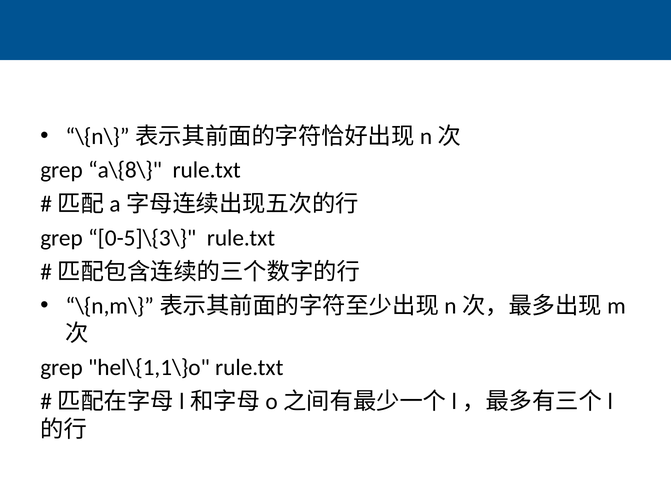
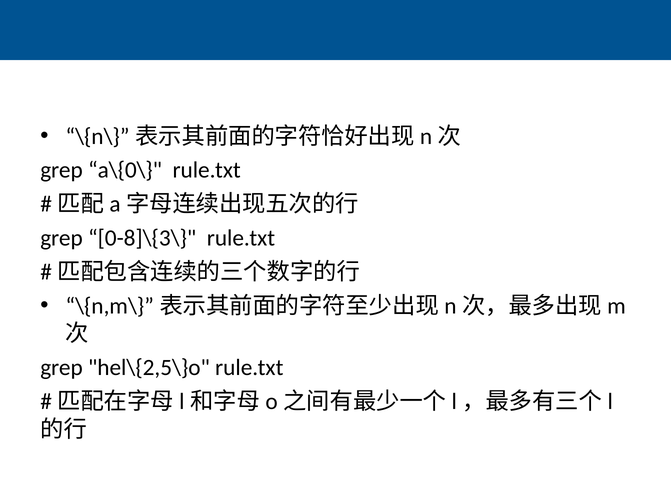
a\{8\: a\{8\ -> a\{0\ (125, 170)
0-5]\{3\: 0-5]\{3\ -> 0-8]\{3\ (142, 238)
hel\{1,1\}o: hel\{1,1\}o -> hel\{2,5\}o (149, 368)
